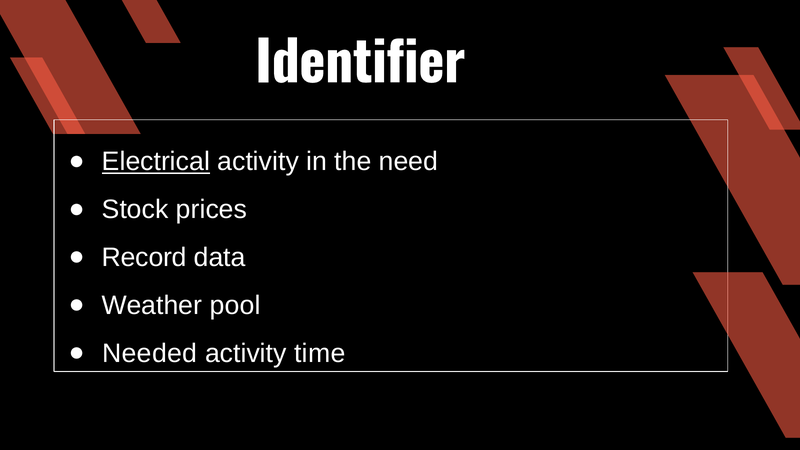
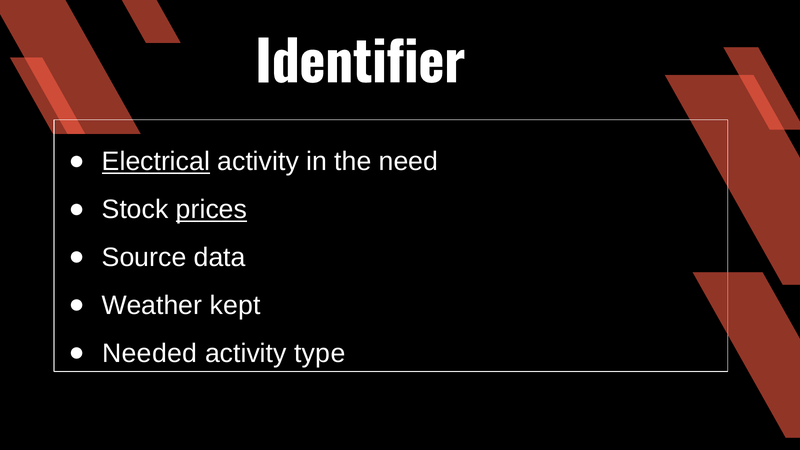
prices underline: none -> present (211, 210)
Record: Record -> Source (144, 258)
pool: pool -> kept (235, 306)
time: time -> type (320, 354)
